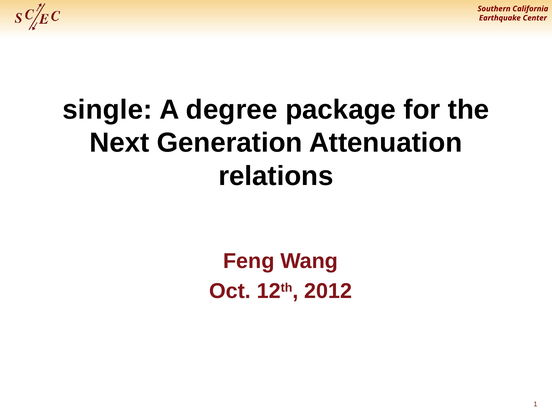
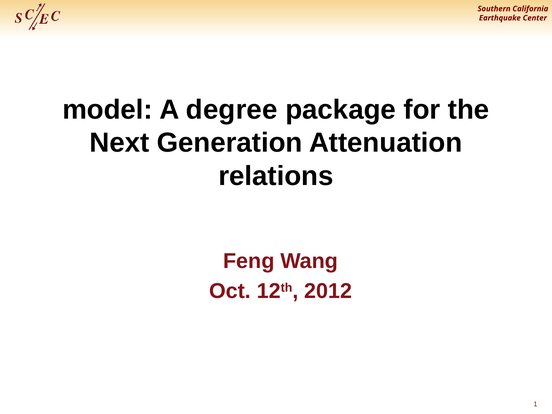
single: single -> model (108, 110)
